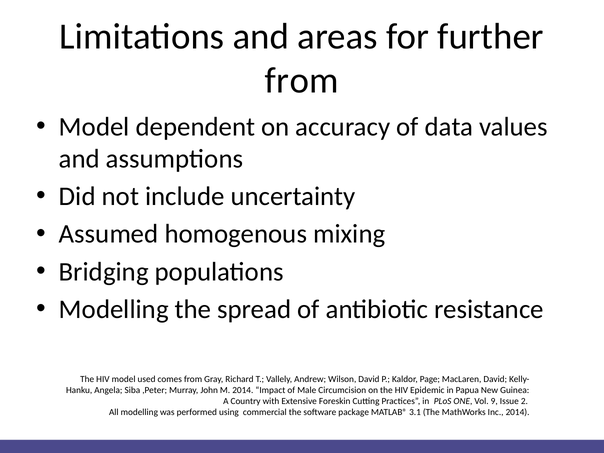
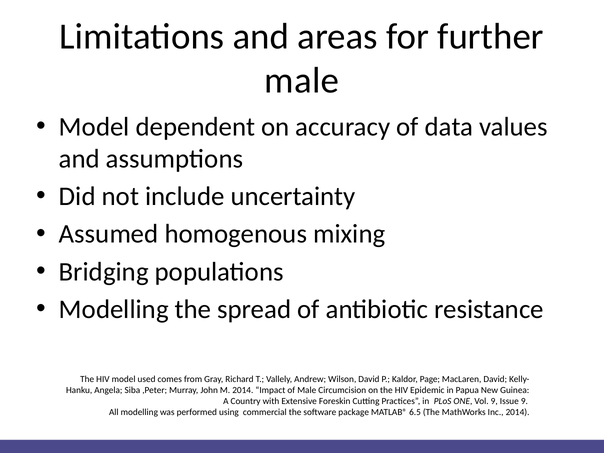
from: from -> male (302, 81)
Issue 2: 2 -> 9 (524, 401)
3.1: 3.1 -> 6.5 (415, 412)
